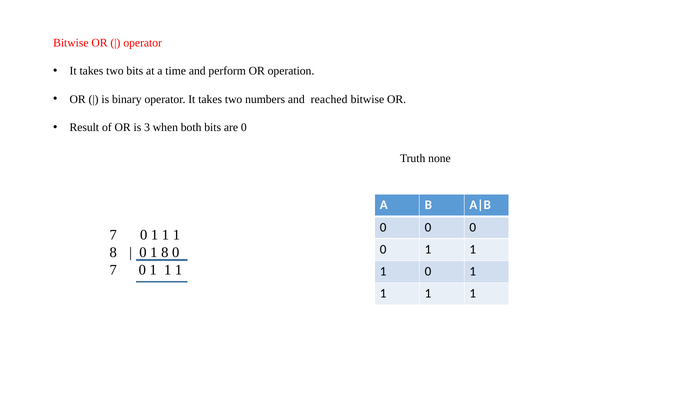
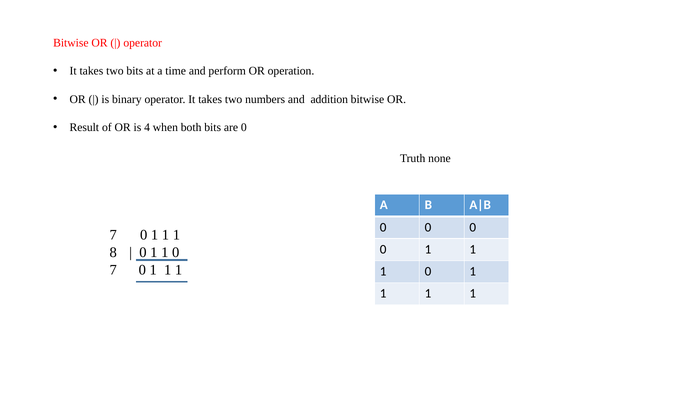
reached: reached -> addition (329, 99)
3: 3 -> 4 (147, 127)
8: 8 -> 1 (165, 252)
